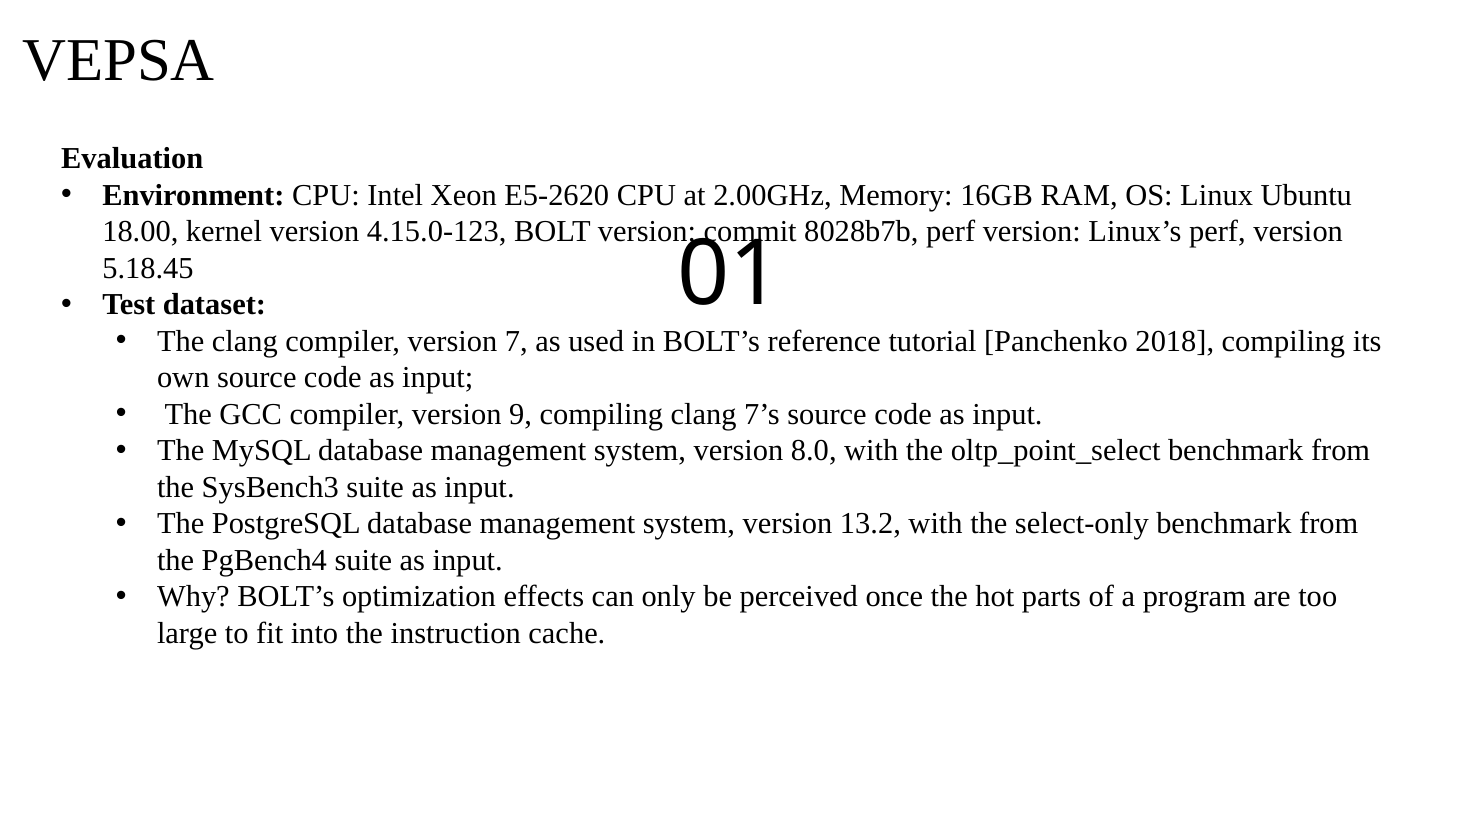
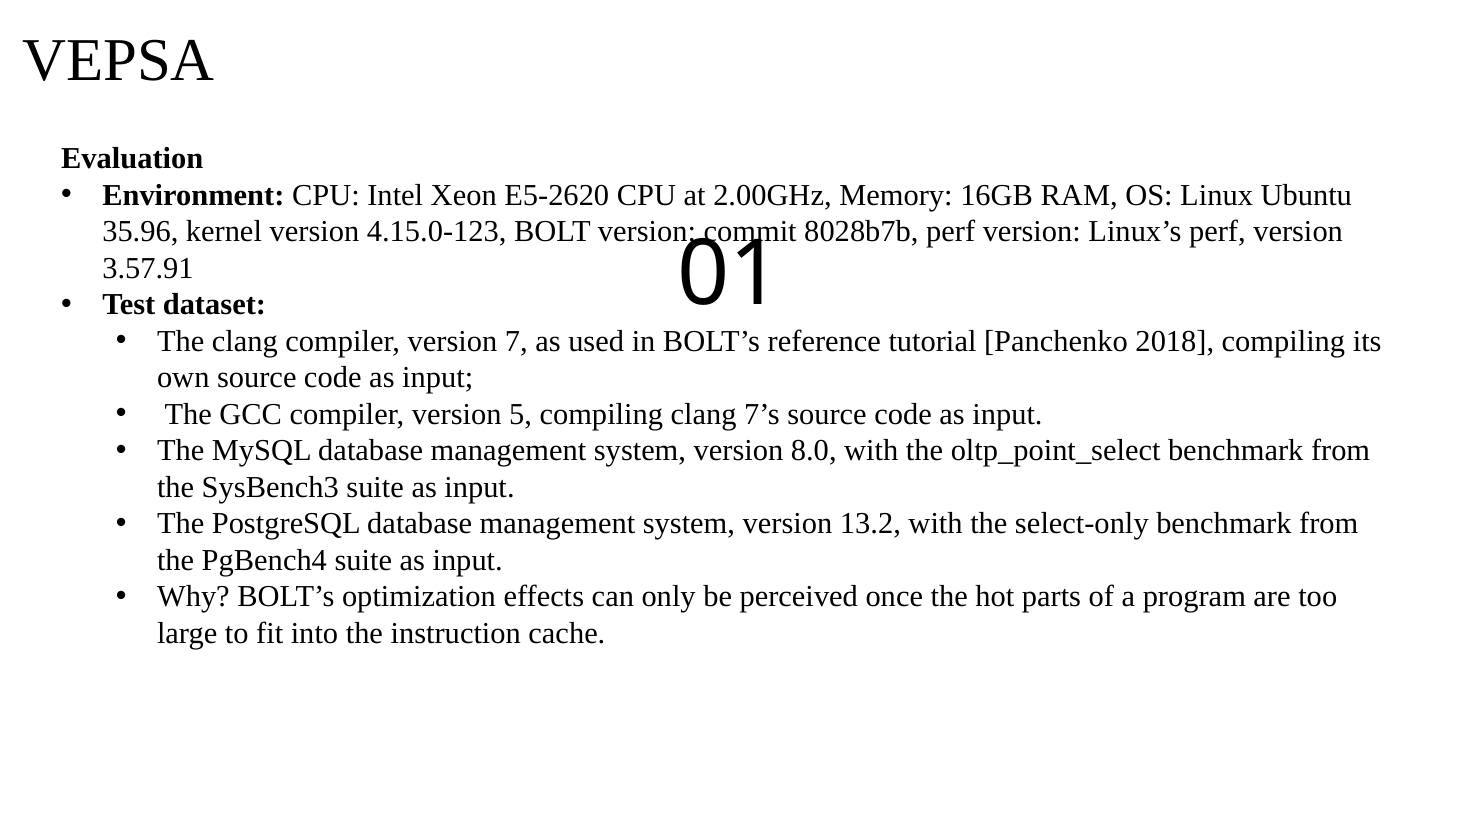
18.00: 18.00 -> 35.96 (140, 232)
5.18.45: 5.18.45 -> 3.57.91 (148, 268)
9: 9 -> 5 (521, 414)
